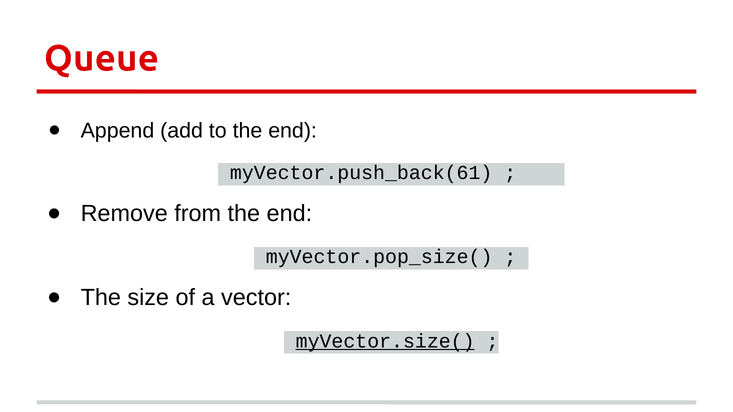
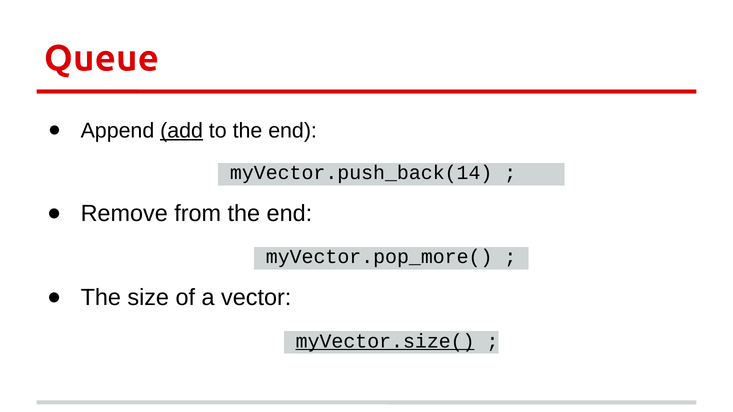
add underline: none -> present (182, 131)
myVector.push_back(61: myVector.push_back(61 -> myVector.push_back(14 (361, 173)
myVector.pop_size(: myVector.pop_size( -> myVector.pop_more( (379, 257)
